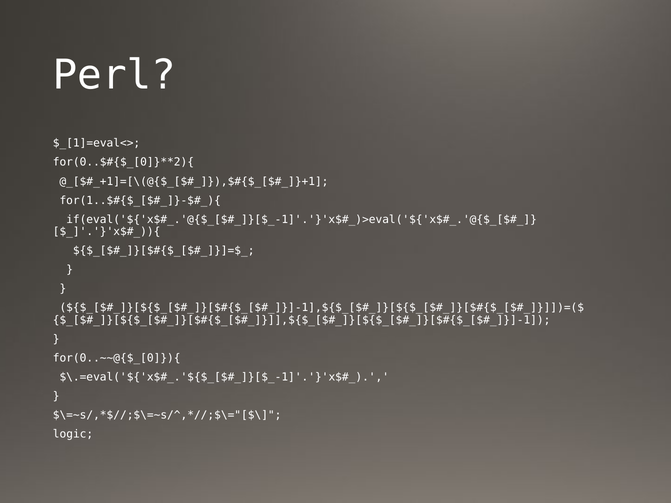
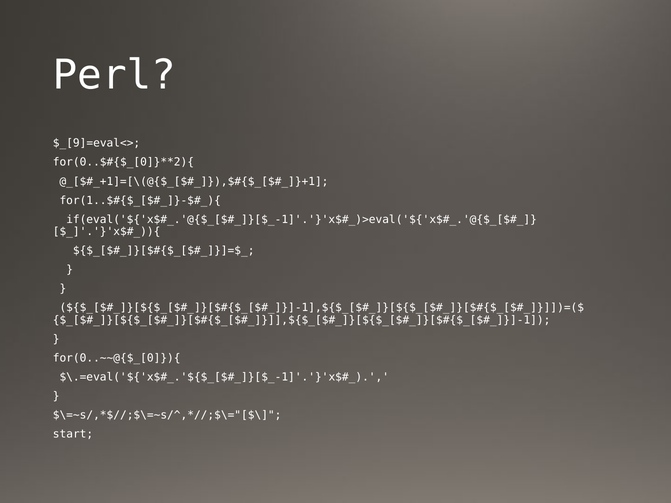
$_[1]=eval<>: $_[1]=eval<> -> $_[9]=eval<> (97, 143)
logic: logic -> start (73, 434)
